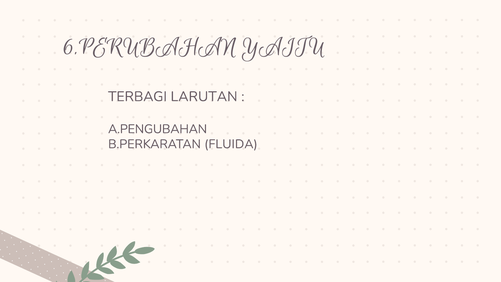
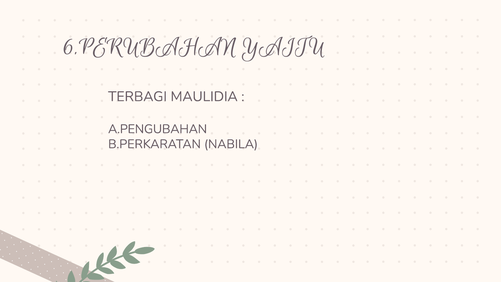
LARUTAN: LARUTAN -> MAULIDIA (204, 96)
FLUIDA: FLUIDA -> NABILA (231, 144)
